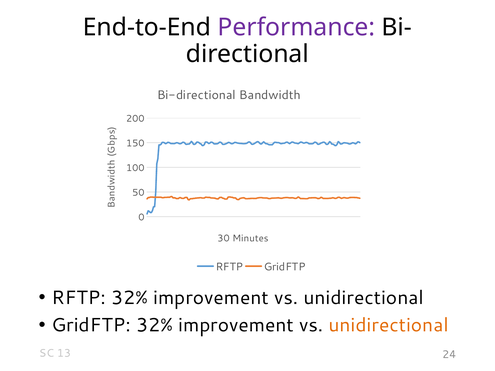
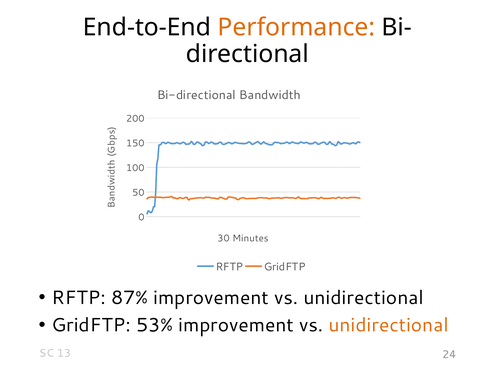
Performance colour: purple -> orange (296, 27)
RFTP 32%: 32% -> 87% (129, 298)
GridFTP 32%: 32% -> 53% (154, 326)
